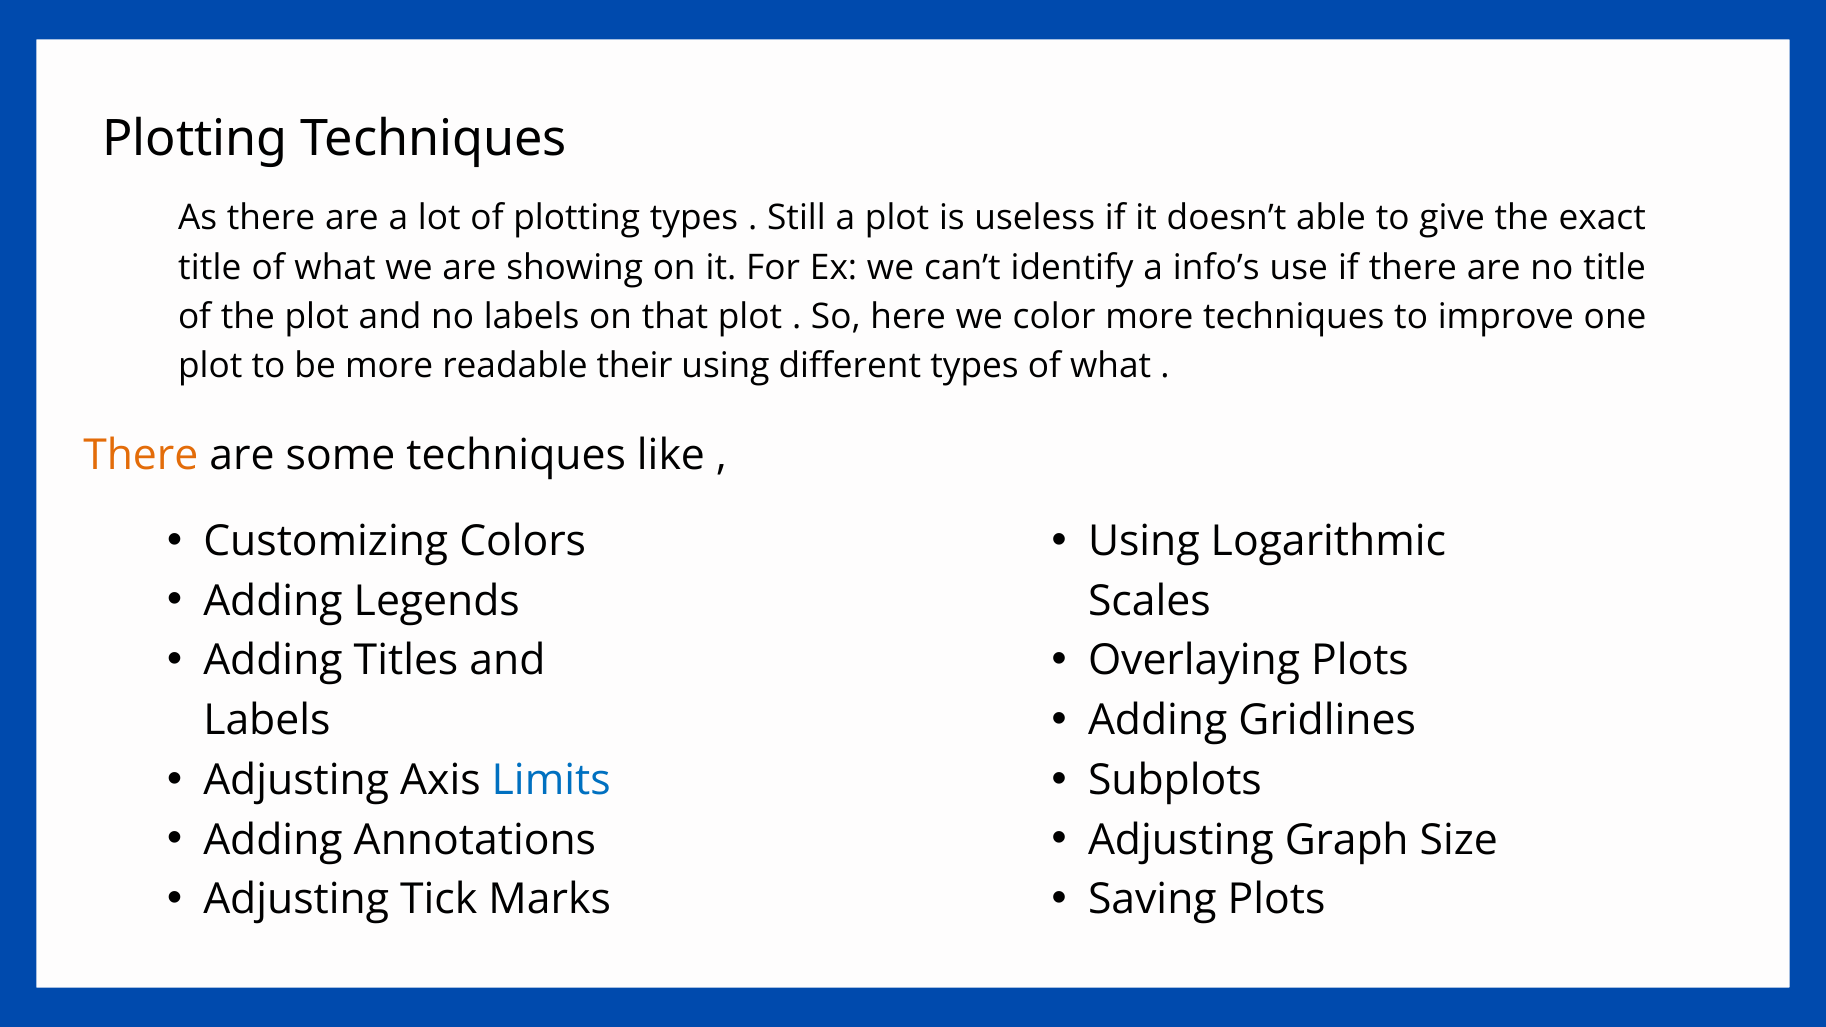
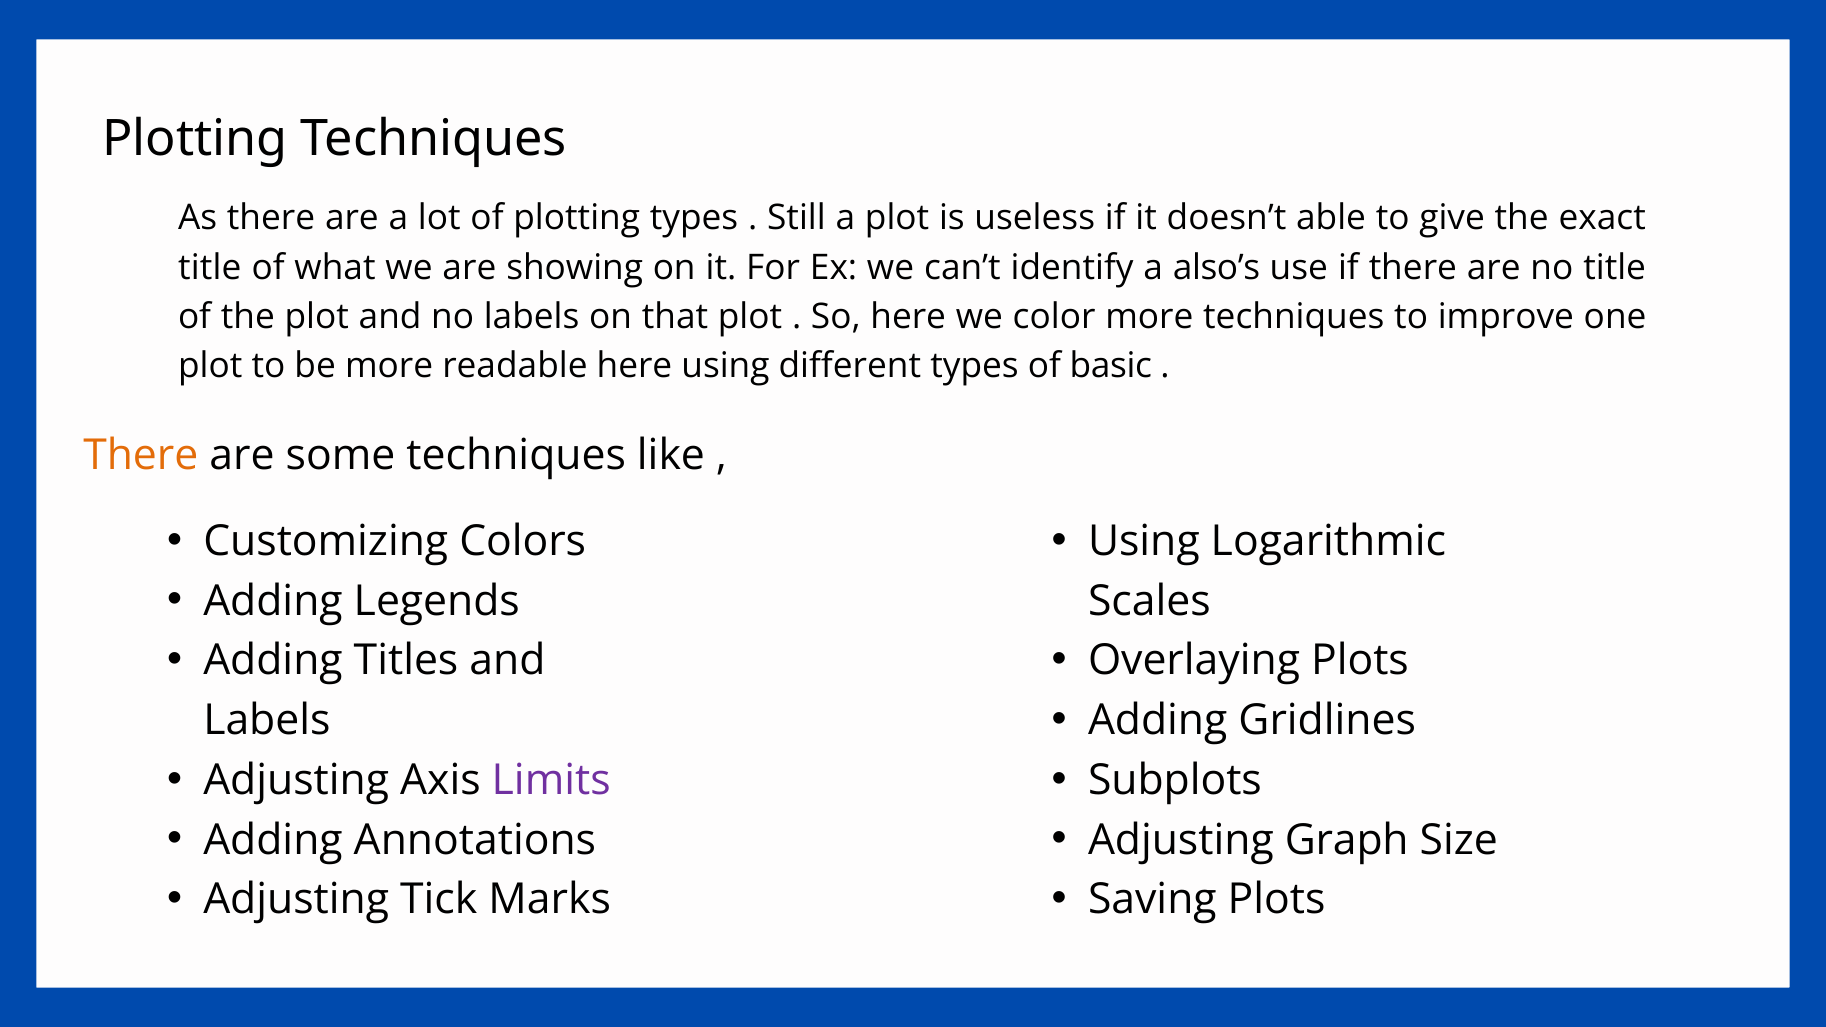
info’s: info’s -> also’s (1217, 268)
readable their: their -> here (634, 366)
types of what: what -> basic (1111, 366)
Limits colour: blue -> purple (551, 780)
